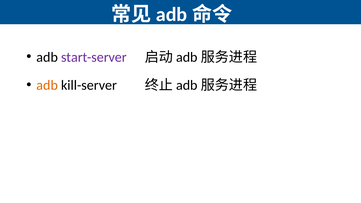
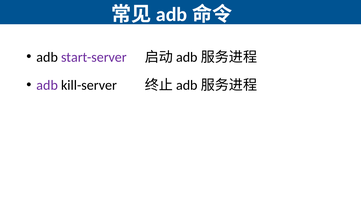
adb colour: orange -> purple (47, 85)
